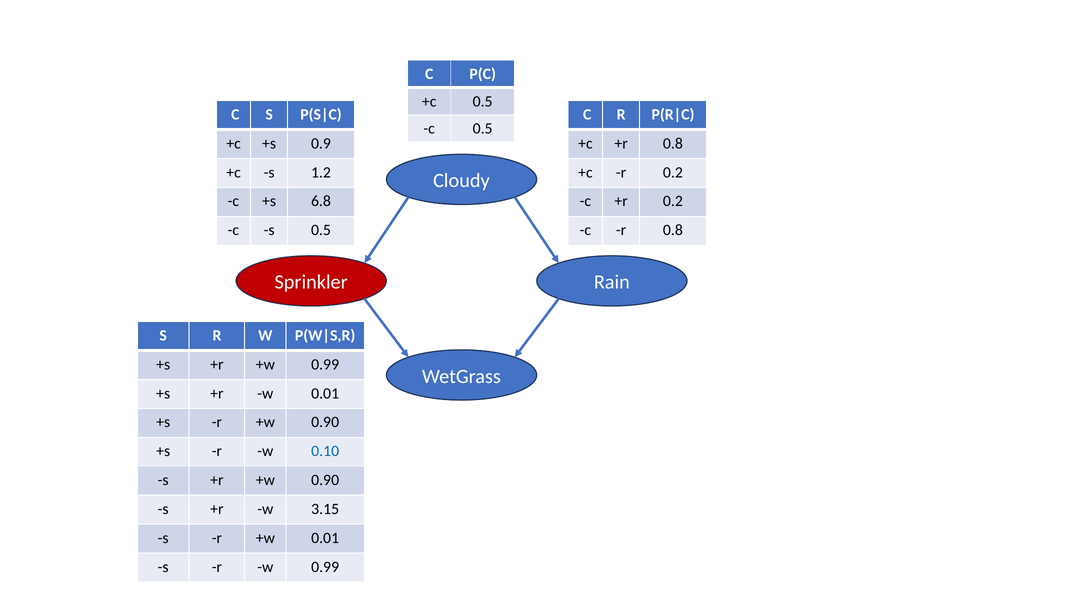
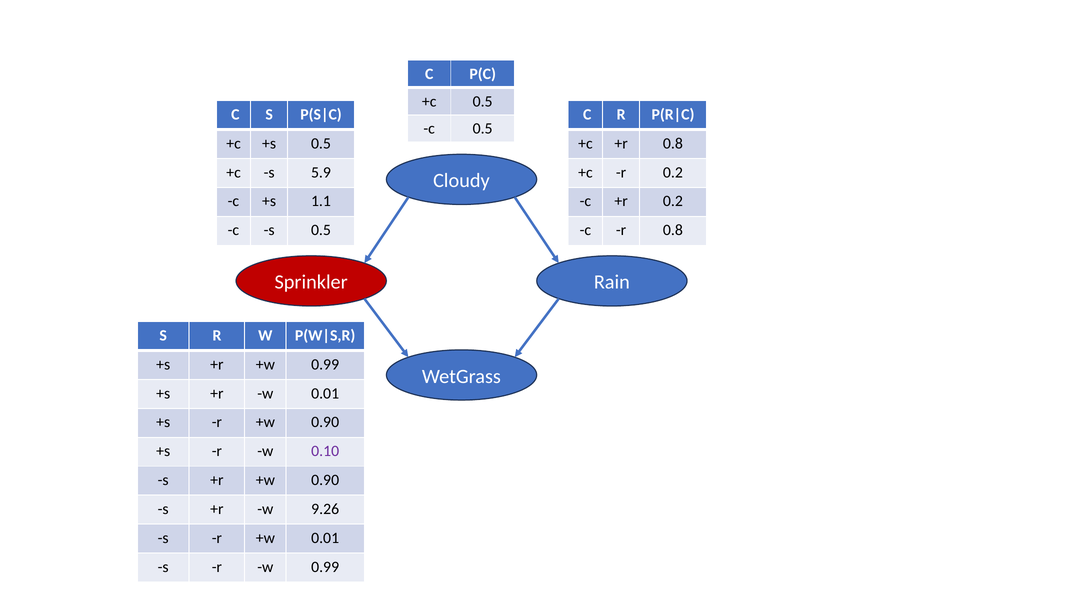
+s 0.9: 0.9 -> 0.5 (321, 143)
1.2: 1.2 -> 5.9 (321, 172)
6.8: 6.8 -> 1.1 (321, 201)
0.10 colour: blue -> purple (325, 451)
3.15: 3.15 -> 9.26 (325, 509)
